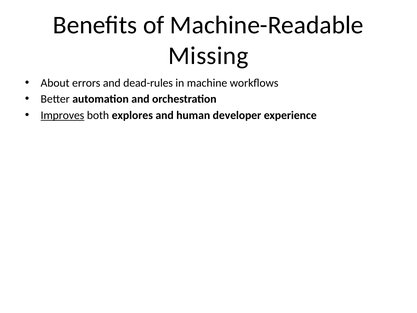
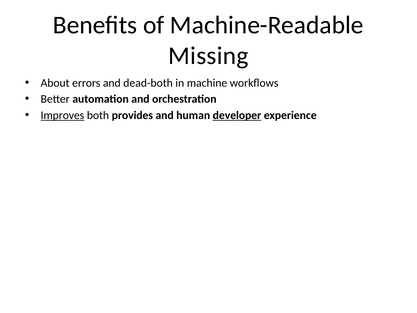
dead-rules: dead-rules -> dead-both (148, 83)
explores: explores -> provides (132, 115)
developer underline: none -> present (237, 115)
